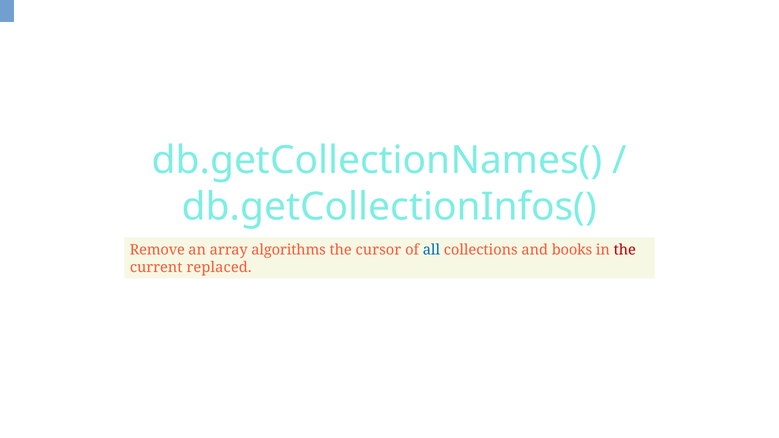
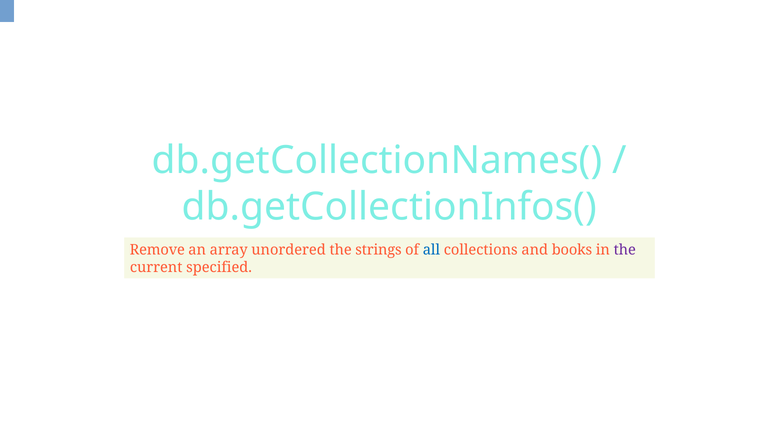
algorithms: algorithms -> unordered (289, 250)
cursor: cursor -> strings (378, 250)
the colour: red -> purple (625, 250)
replaced: replaced -> specified (219, 268)
